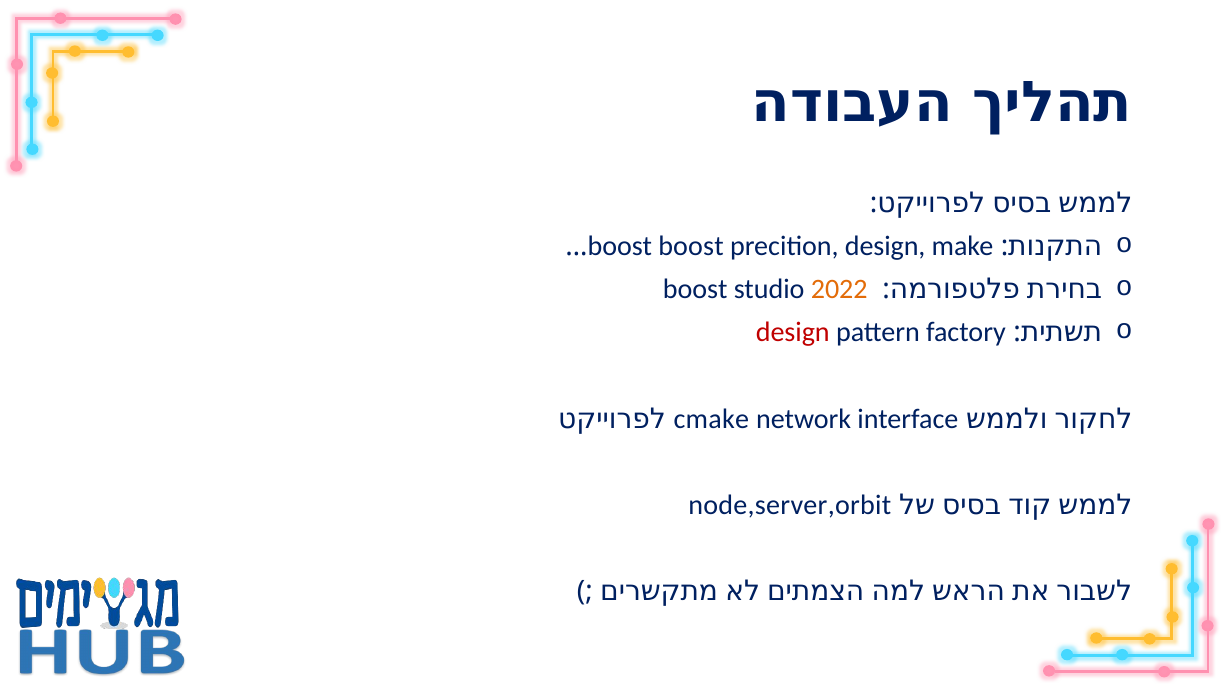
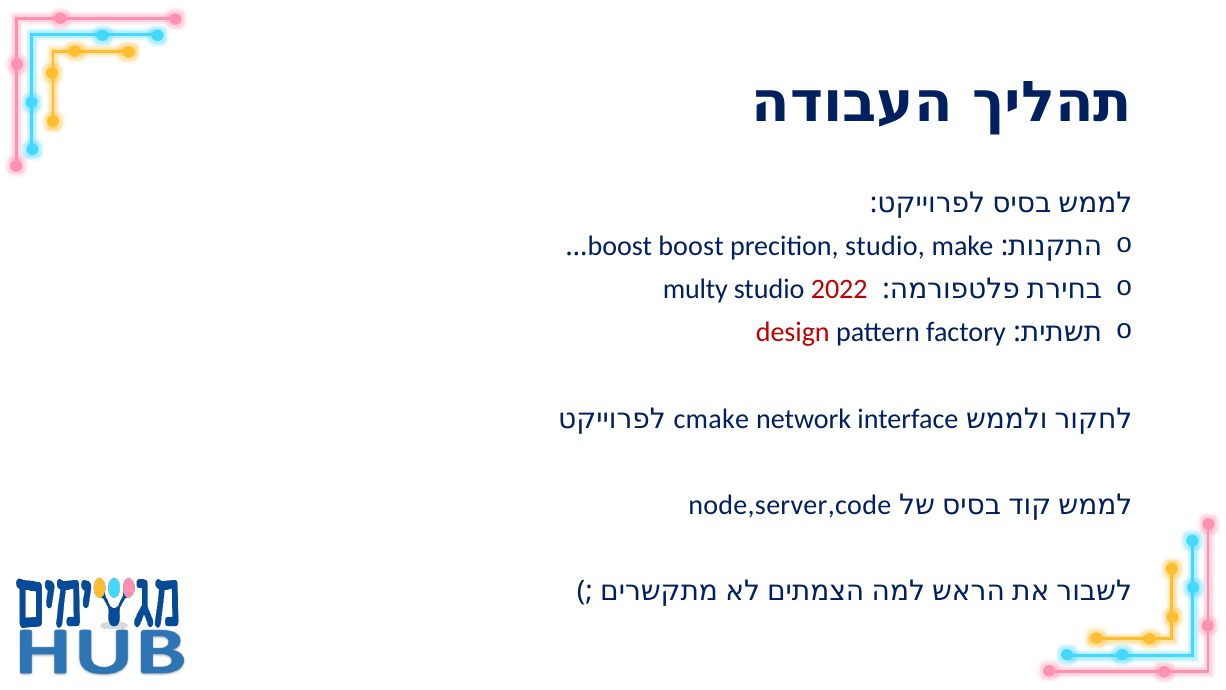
precition design: design -> studio (885, 246)
boost: boost -> multy (695, 289)
2022 colour: orange -> red (839, 289)
node,server,orbit: node,server,orbit -> node,server,code (790, 505)
